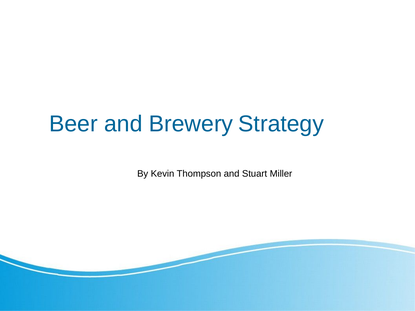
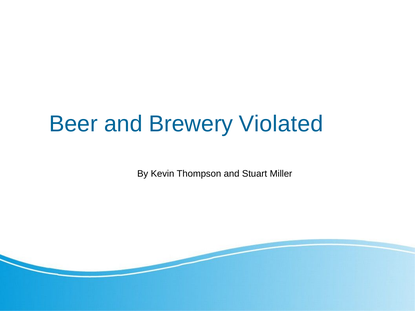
Strategy: Strategy -> Violated (281, 124)
